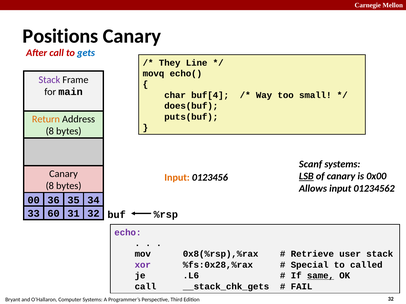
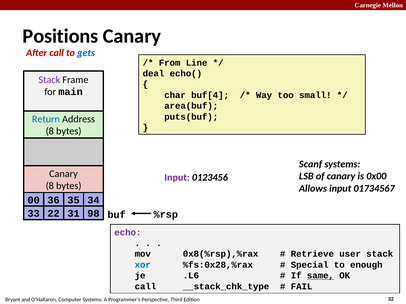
They: They -> From (170, 63)
movq: movq -> deal (153, 74)
does(buf: does(buf -> area(buf (191, 106)
Return colour: orange -> blue (46, 119)
LSB underline: present -> none (306, 177)
Input colour: orange -> purple (177, 178)
01234562: 01234562 -> 01734567 (374, 189)
60: 60 -> 22 (54, 214)
31 32: 32 -> 98 (93, 214)
xor colour: purple -> blue (143, 265)
called: called -> enough (366, 265)
__stack_chk_gets: __stack_chk_gets -> __stack_chk_type (226, 287)
